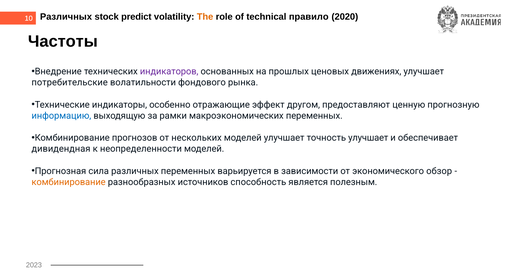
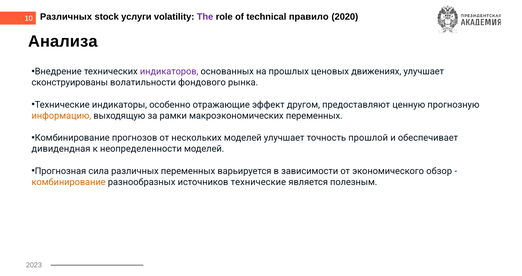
predict: predict -> услуги (136, 17)
The colour: orange -> purple (205, 17)
Частоты: Частоты -> Анализа (63, 41)
потребительские: потребительские -> сконструированы (70, 82)
информацию colour: blue -> orange (61, 116)
точность улучшает: улучшает -> прошлой (368, 138)
источников способность: способность -> технические (258, 182)
